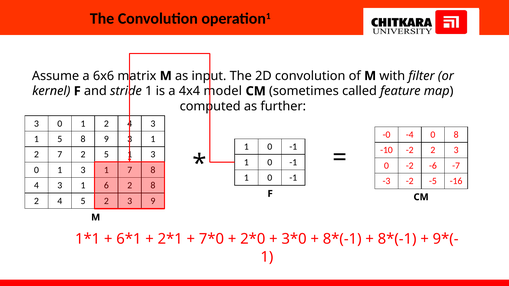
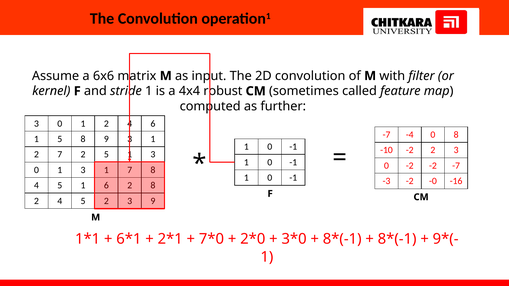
model: model -> robust (223, 91)
2 4 3: 3 -> 6 (153, 124)
-0: -0 -> -7 (386, 135)
-2 -6: -6 -> -2 (433, 166)
-5: -5 -> -0 (433, 181)
3: 3 -> 5 (60, 186)
